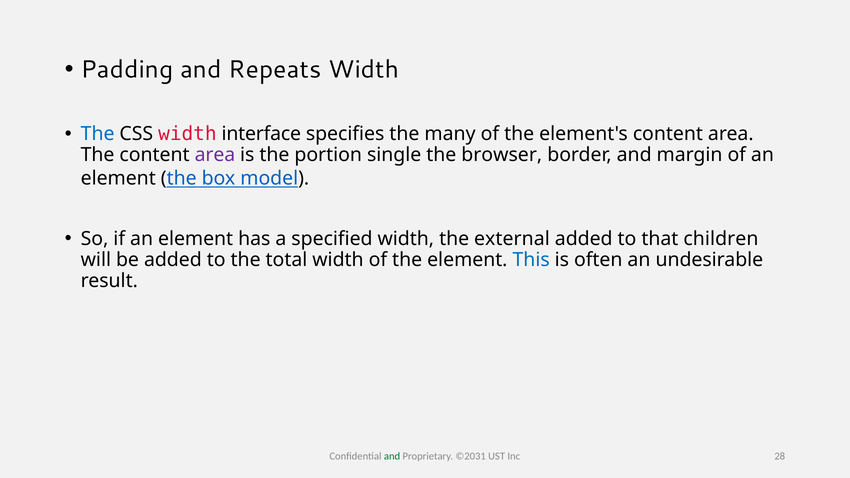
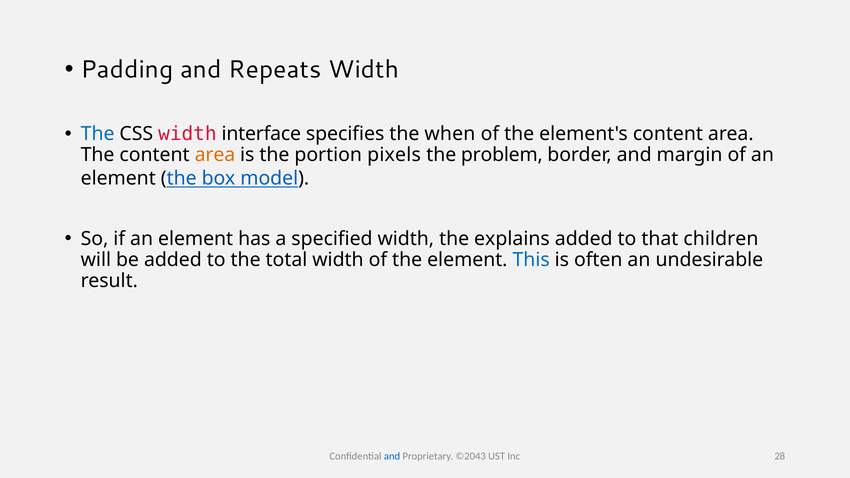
many: many -> when (450, 134)
area colour: purple -> orange (215, 155)
single: single -> pixels (394, 155)
browser: browser -> problem (502, 155)
external: external -> explains (512, 239)
and colour: green -> blue (392, 456)
©2031: ©2031 -> ©2043 (471, 456)
